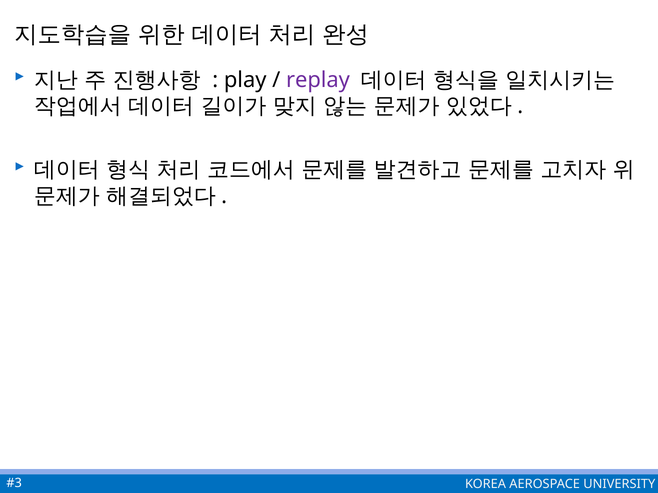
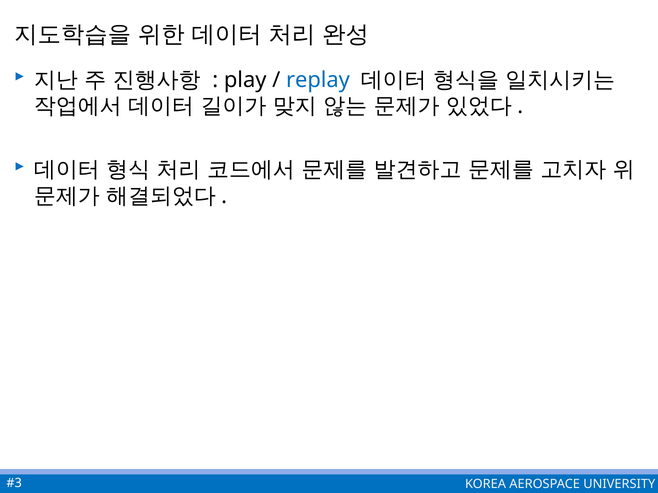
replay colour: purple -> blue (318, 80)
